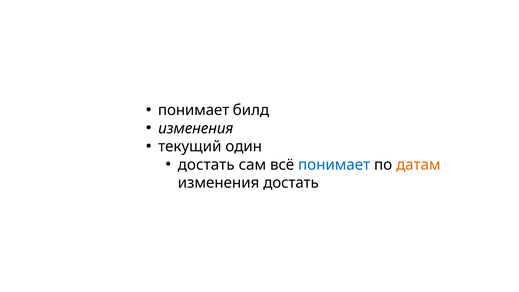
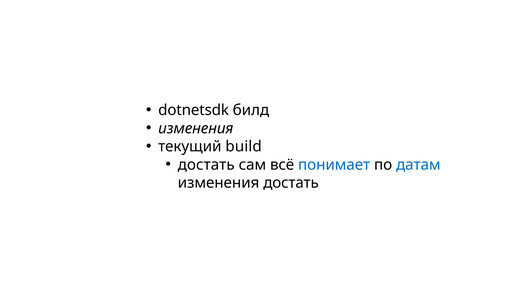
понимает: понимает -> dotnetsdk (194, 110)
один: один -> build (244, 147)
датам colour: orange -> blue (418, 165)
